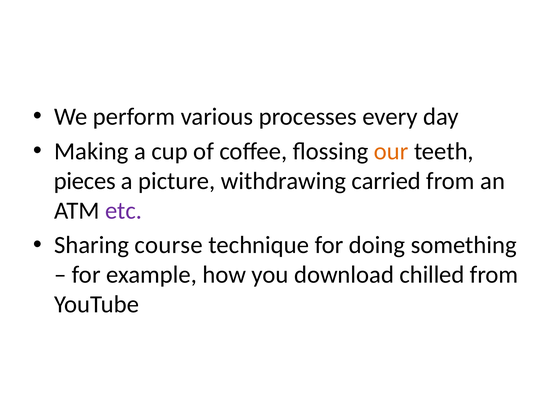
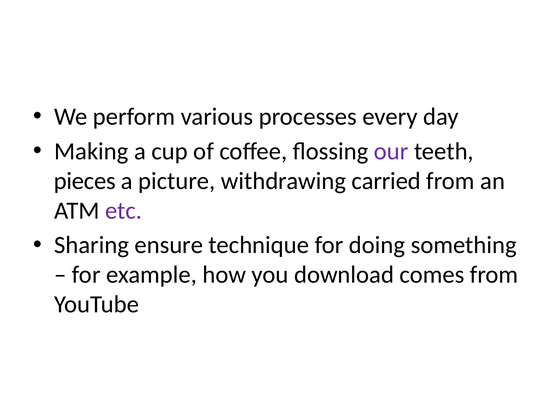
our colour: orange -> purple (391, 151)
course: course -> ensure (169, 245)
chilled: chilled -> comes (432, 274)
